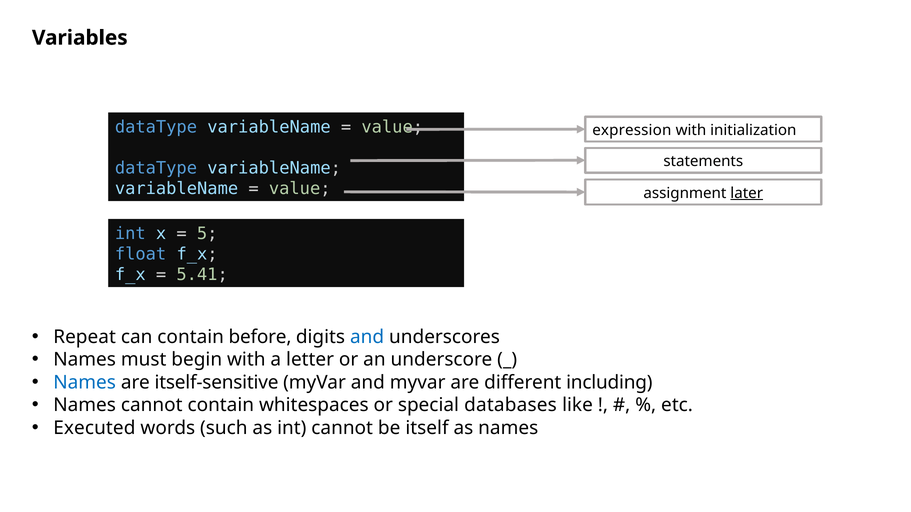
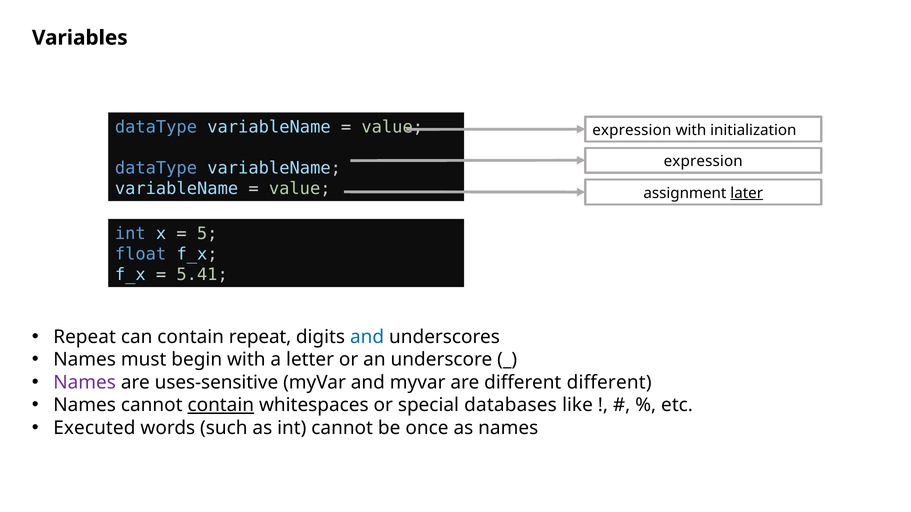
statements: statements -> expression (703, 161)
contain before: before -> repeat (260, 337)
Names colour: blue -> purple (85, 383)
itself-sensitive: itself-sensitive -> uses-sensitive (216, 383)
different including: including -> different (609, 383)
contain underline: none -> present (221, 405)
itself: itself -> once (427, 428)
